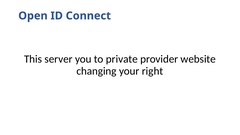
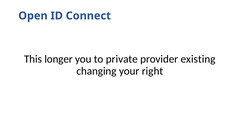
server: server -> longer (59, 59)
website: website -> existing (198, 59)
